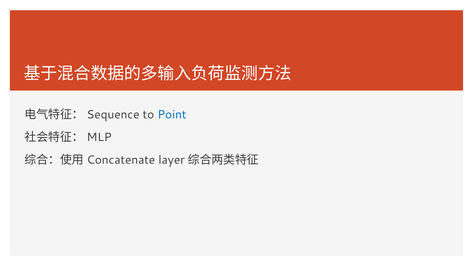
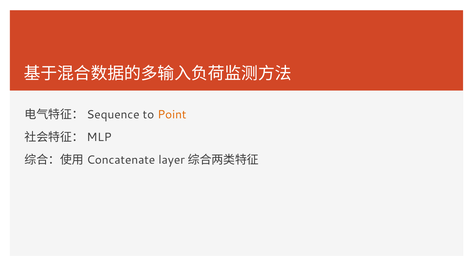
Point colour: blue -> orange (172, 115)
